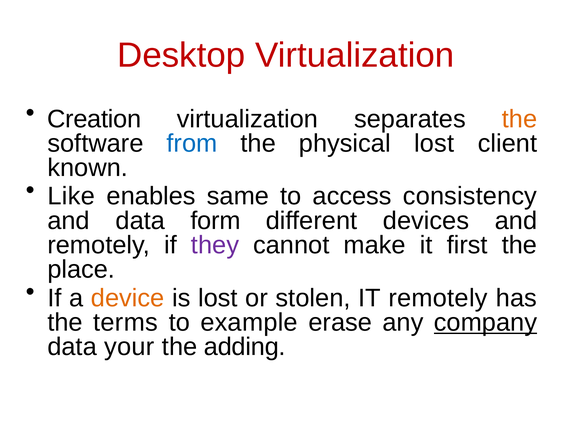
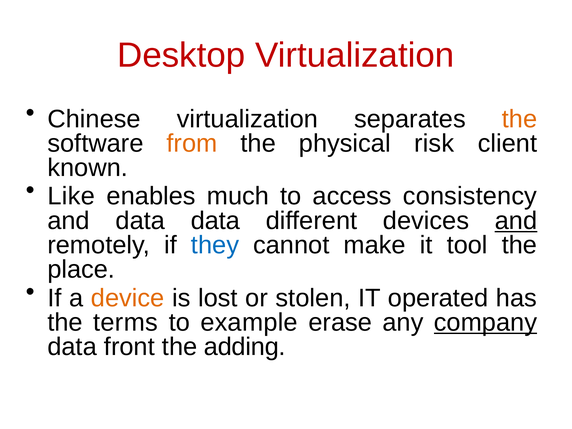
Creation: Creation -> Chinese (94, 119)
from colour: blue -> orange (192, 143)
physical lost: lost -> risk (434, 143)
same: same -> much (238, 196)
data form: form -> data (215, 221)
and underline: none -> present (516, 221)
they colour: purple -> blue (215, 245)
first: first -> tool (467, 245)
IT remotely: remotely -> operated (438, 298)
your: your -> front (129, 347)
